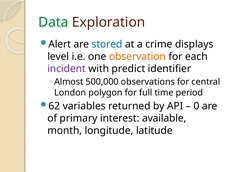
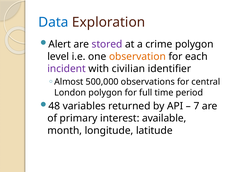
Data colour: green -> blue (53, 22)
stored colour: blue -> purple (107, 44)
crime displays: displays -> polygon (194, 44)
predict: predict -> civilian (128, 69)
62: 62 -> 48 (54, 106)
0: 0 -> 7 (196, 106)
